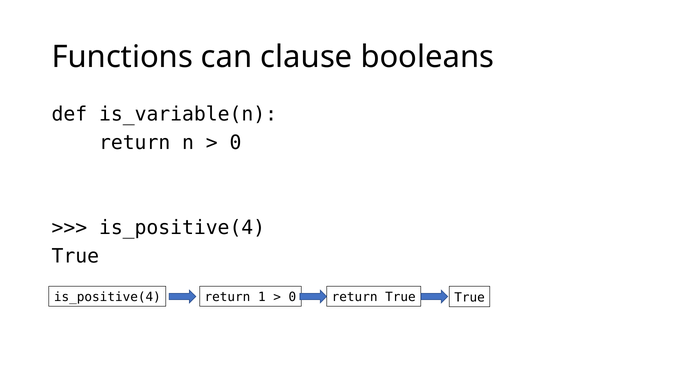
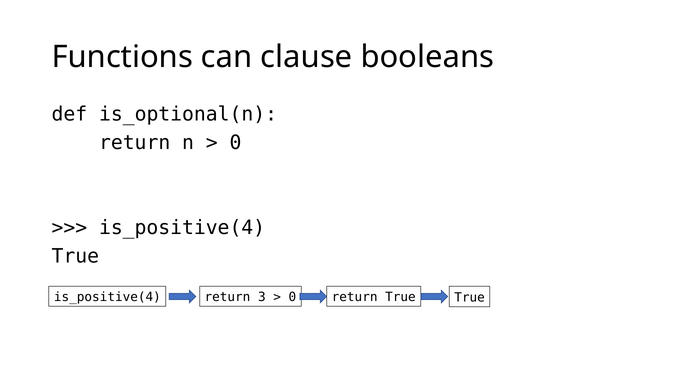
is_variable(n: is_variable(n -> is_optional(n (188, 114)
1: 1 -> 3 (262, 297)
